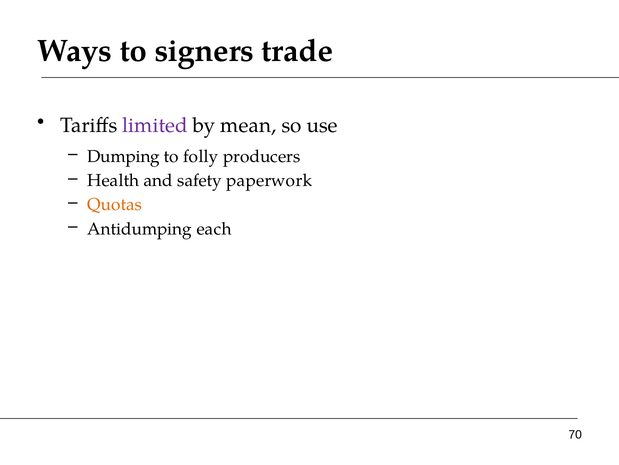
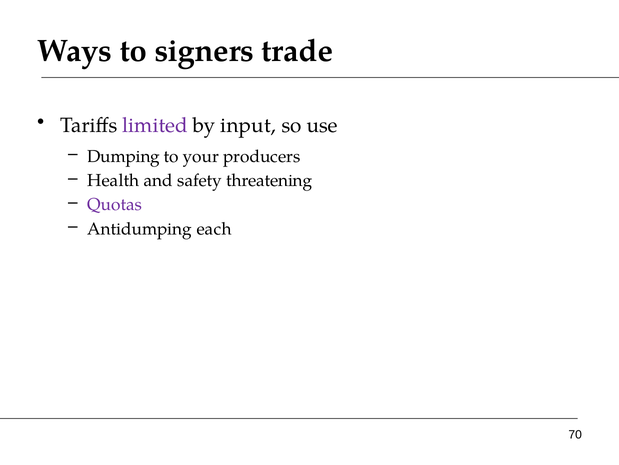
mean: mean -> input (248, 125)
folly: folly -> your (201, 156)
paperwork: paperwork -> threatening (269, 180)
Quotas colour: orange -> purple (115, 204)
